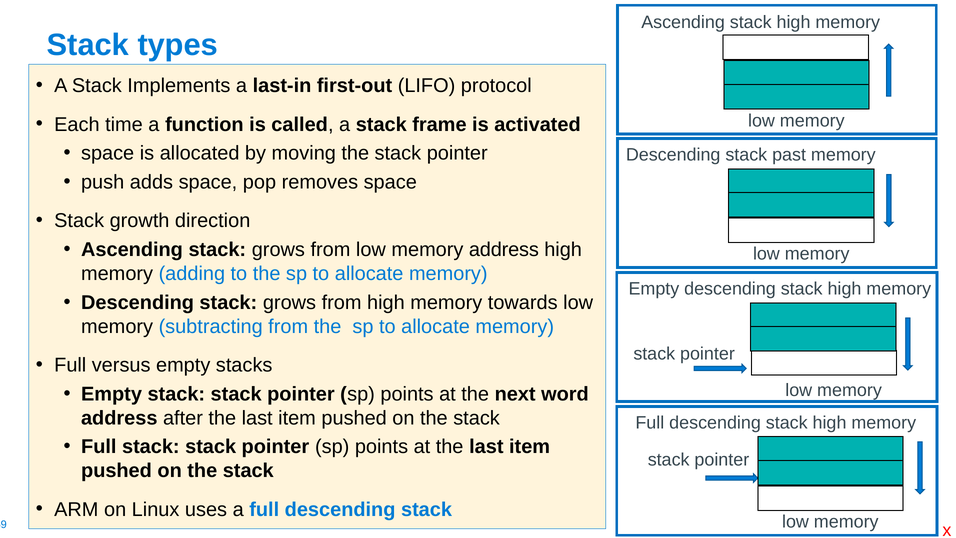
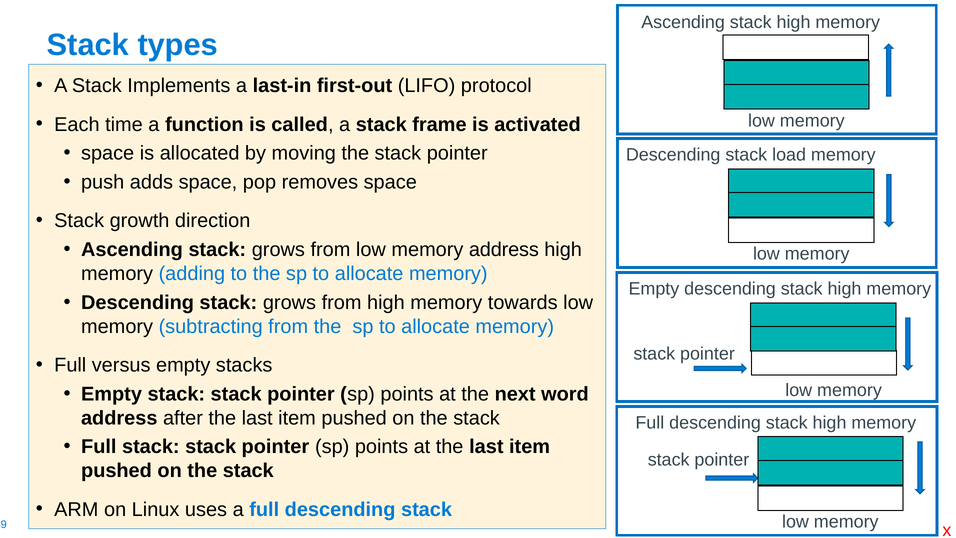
past: past -> load (789, 155)
